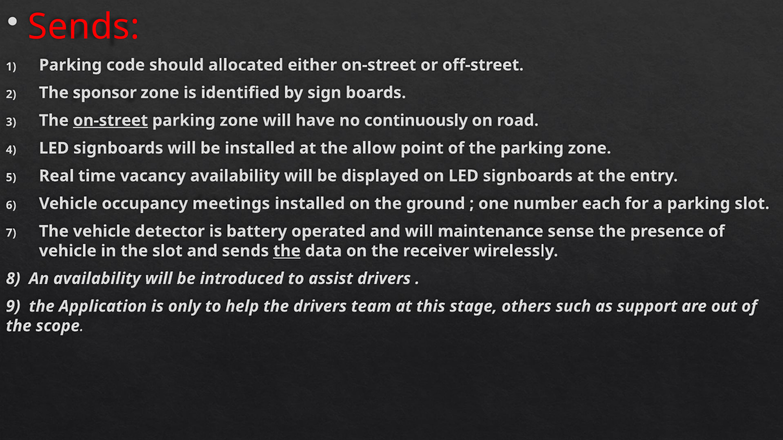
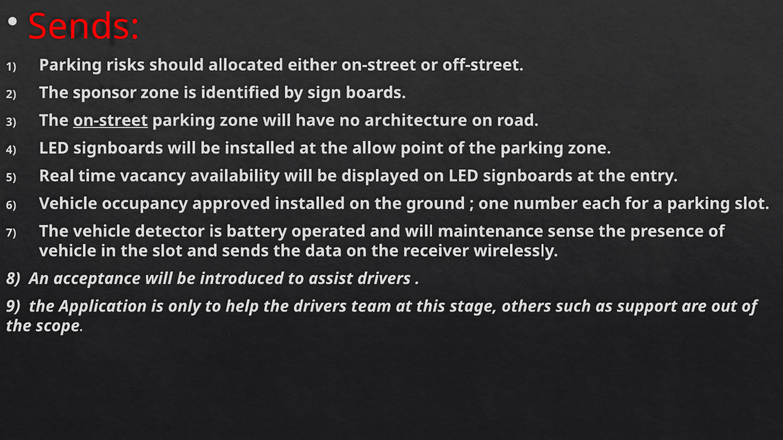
code: code -> risks (126, 65)
continuously: continuously -> architecture (416, 121)
meetings: meetings -> approved (231, 204)
the underline: present -> none (287, 251)
An availability: availability -> acceptance (97, 279)
